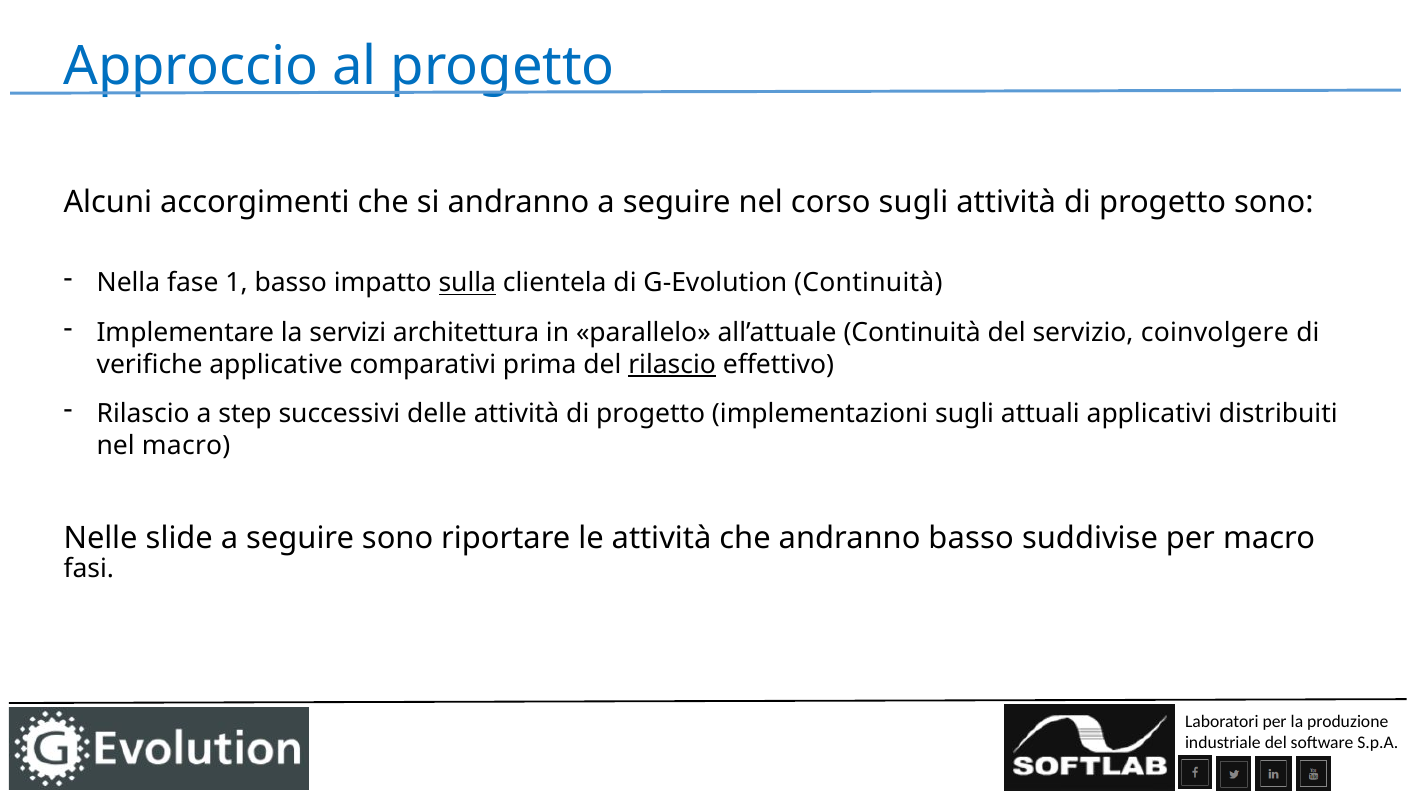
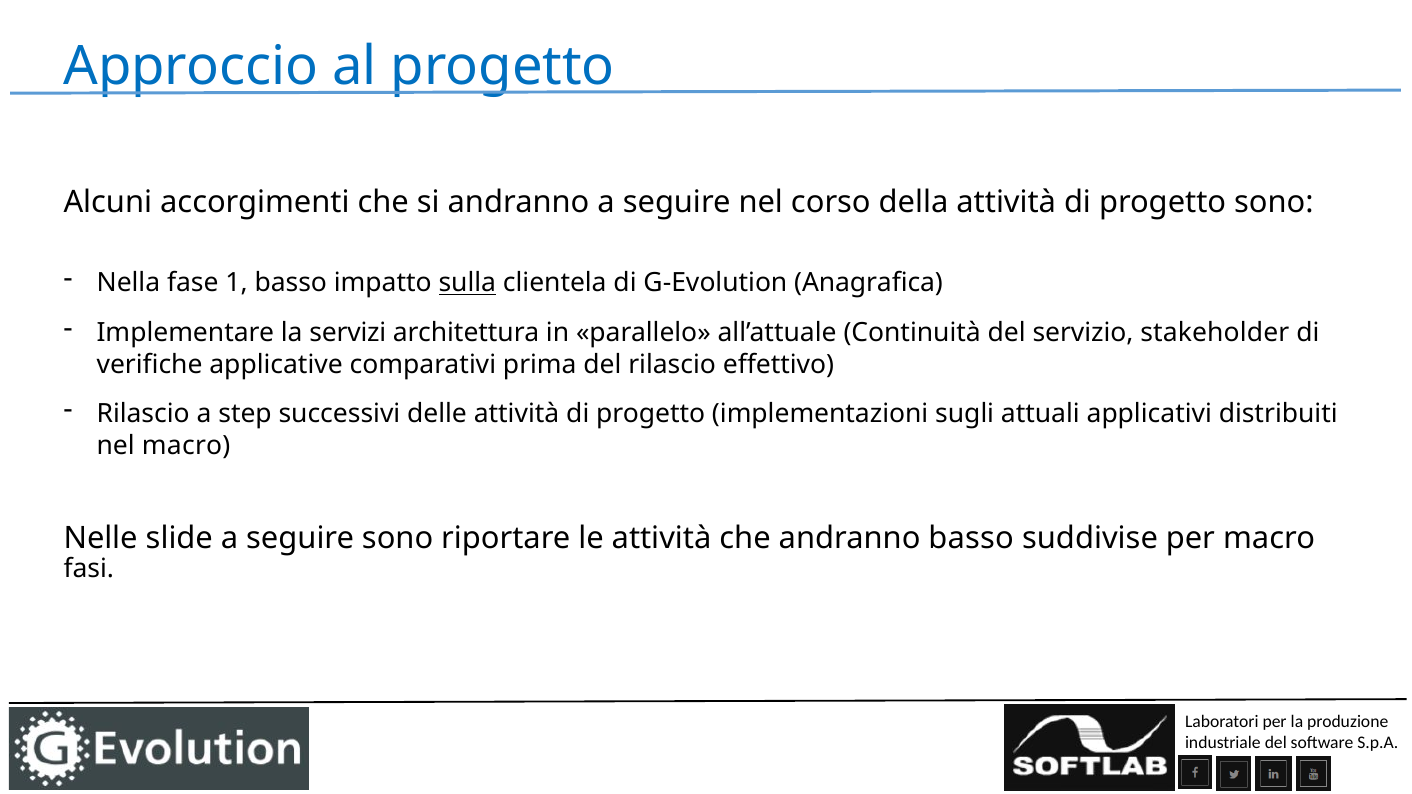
corso sugli: sugli -> della (913, 203)
G-Evolution Continuità: Continuità -> Anagrafica (869, 283)
coinvolgere: coinvolgere -> stakeholder (1215, 333)
rilascio underline: present -> none (672, 364)
